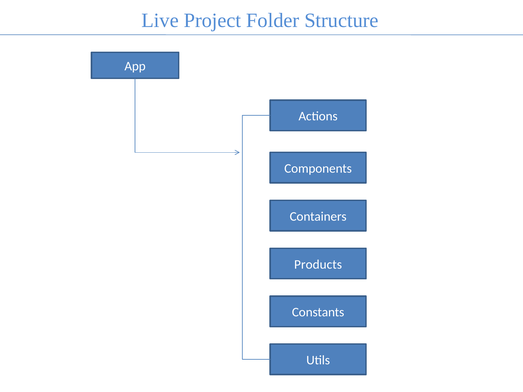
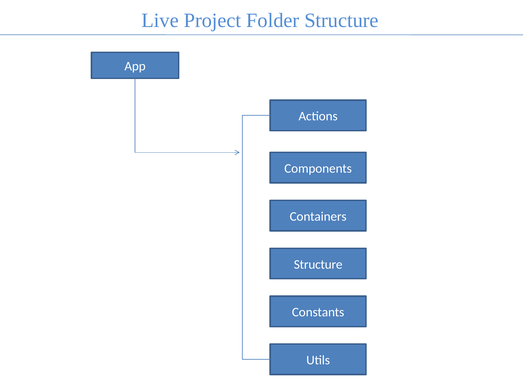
Products: Products -> Structure (318, 265)
